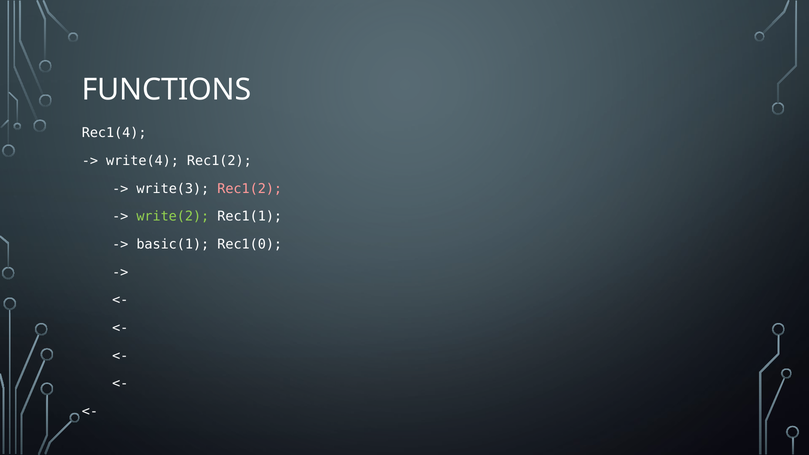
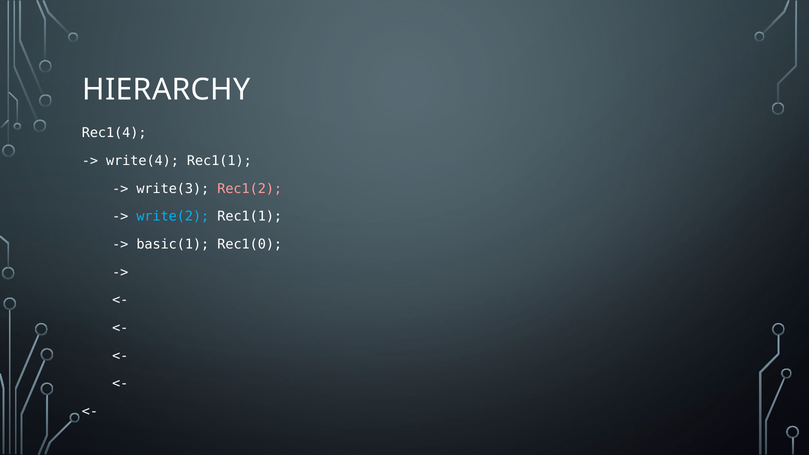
FUNCTIONS: FUNCTIONS -> HIERARCHY (166, 90)
write(4 Rec1(2: Rec1(2 -> Rec1(1 (219, 161)
write(2 colour: light green -> light blue (173, 217)
